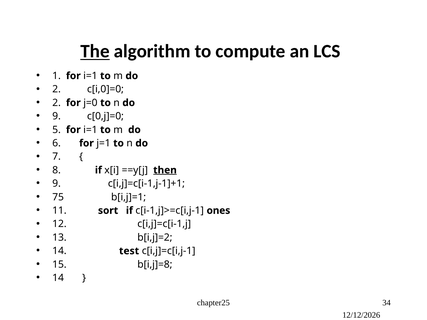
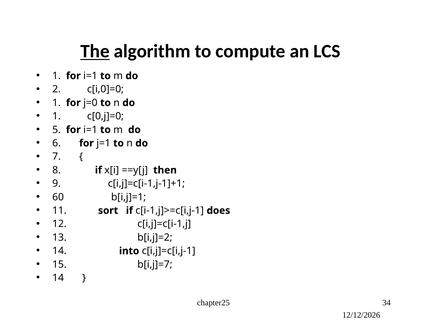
2: 2 -> 1 (57, 103)
9: 9 -> 1 (57, 116)
then underline: present -> none (165, 170)
75: 75 -> 60 (58, 197)
ones: ones -> does (218, 211)
test: test -> into (129, 251)
b[i,j]=8: b[i,j]=8 -> b[i,j]=7 (155, 265)
